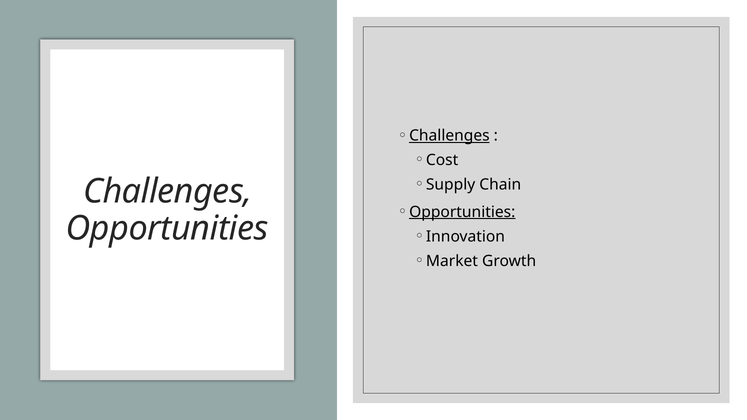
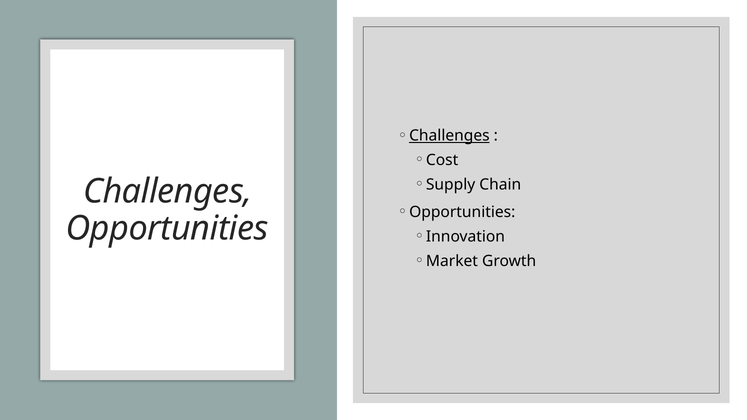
Opportunities underline: present -> none (462, 212)
